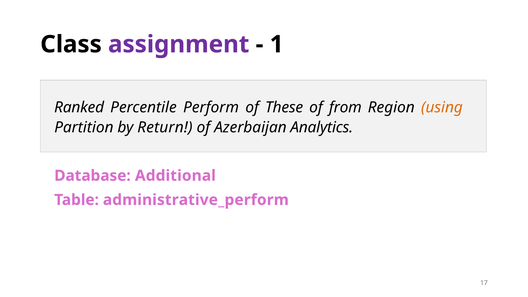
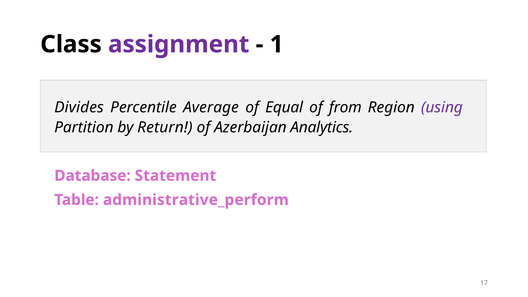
Ranked: Ranked -> Divides (79, 108)
Perform: Perform -> Average (211, 108)
These: These -> Equal (284, 108)
using colour: orange -> purple (442, 108)
Additional: Additional -> Statement (175, 176)
